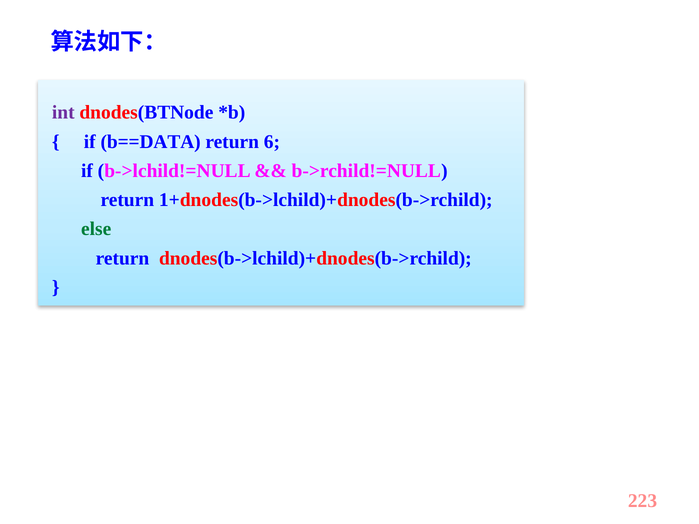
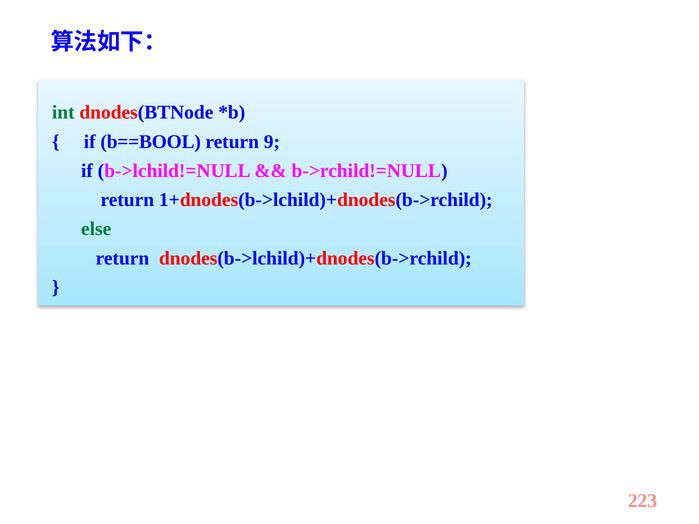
int colour: purple -> green (63, 113)
b==DATA: b==DATA -> b==BOOL (151, 142)
6: 6 -> 9 (272, 142)
